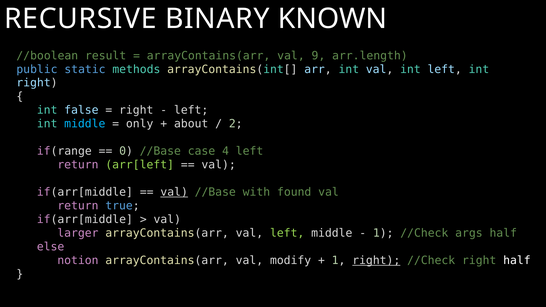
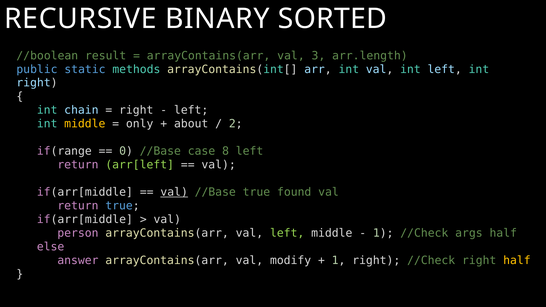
KNOWN: KNOWN -> SORTED (332, 19)
9: 9 -> 3 (318, 56)
false: false -> chain (81, 110)
middle colour: light blue -> yellow (85, 124)
4: 4 -> 8 (226, 151)
//Base with: with -> true (256, 192)
larger: larger -> person (78, 233)
notion: notion -> answer (78, 260)
right underline: present -> none (376, 260)
half colour: white -> yellow (517, 260)
